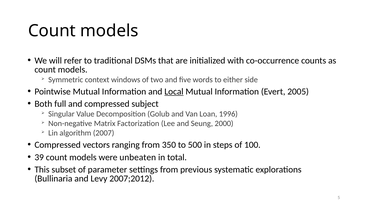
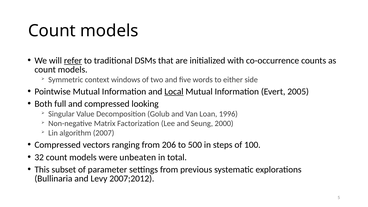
refer underline: none -> present (73, 61)
subject: subject -> looking (145, 104)
350: 350 -> 206 (169, 145)
39: 39 -> 32 (39, 157)
